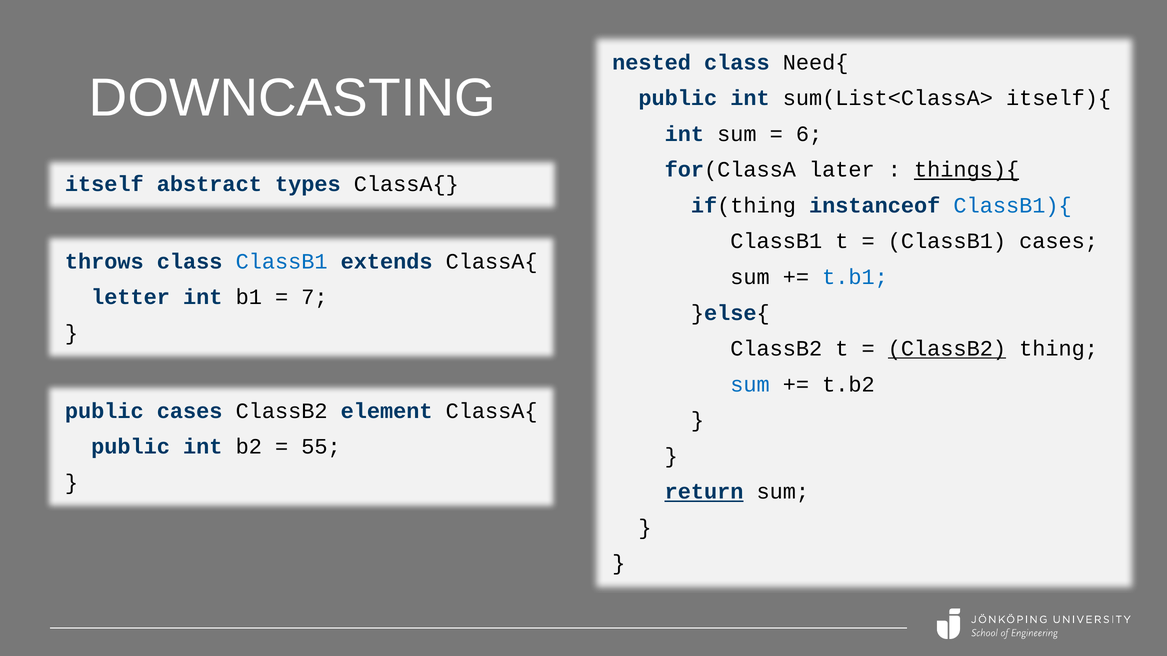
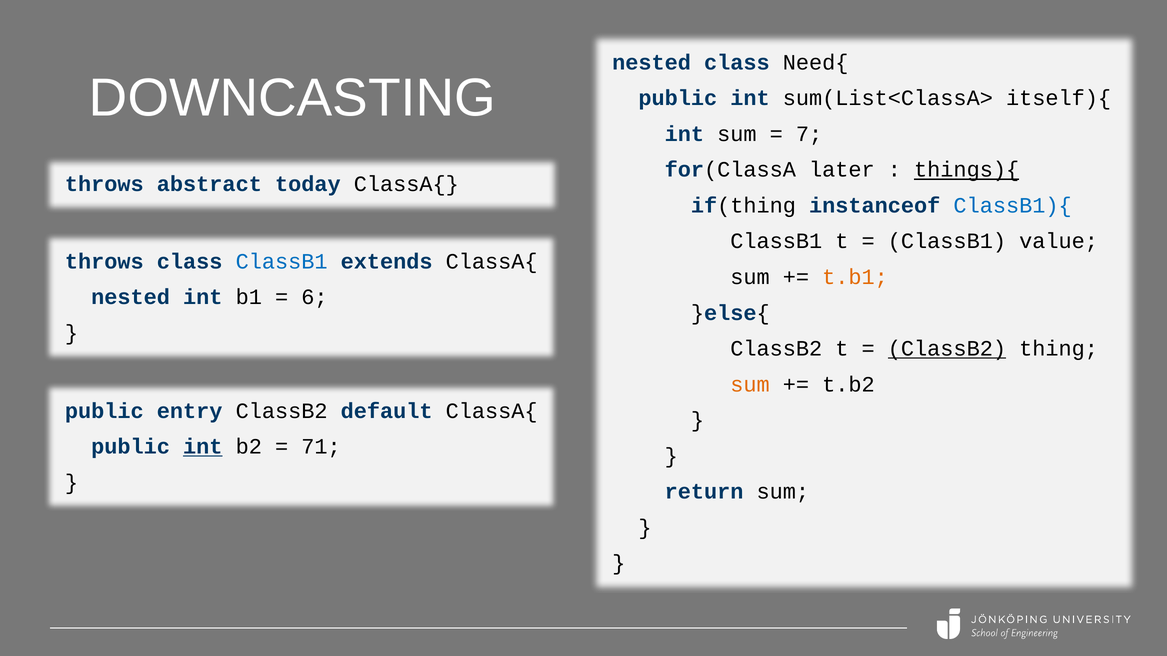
6: 6 -> 7 (809, 134)
itself: itself -> throws (104, 184)
types: types -> today (308, 184)
ClassB1 cases: cases -> value (1059, 241)
t.b1 colour: blue -> orange (855, 277)
letter: letter -> nested (131, 297)
7: 7 -> 6 (314, 297)
sum colour: blue -> orange (750, 385)
public cases: cases -> entry (190, 411)
element: element -> default (387, 411)
int underline: none -> present (203, 447)
55: 55 -> 71 (321, 447)
return underline: present -> none (704, 492)
